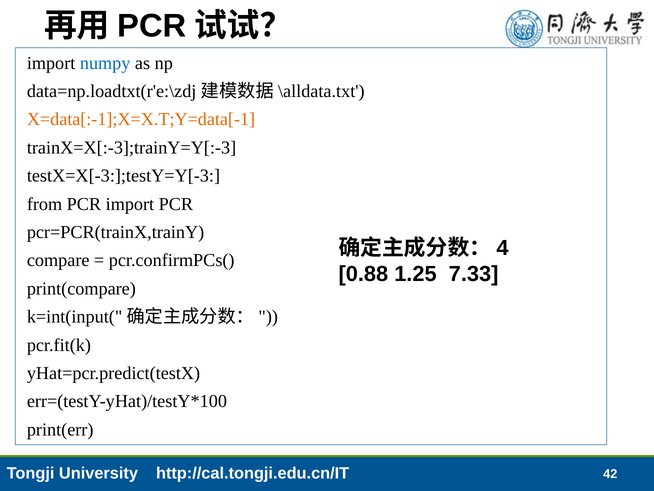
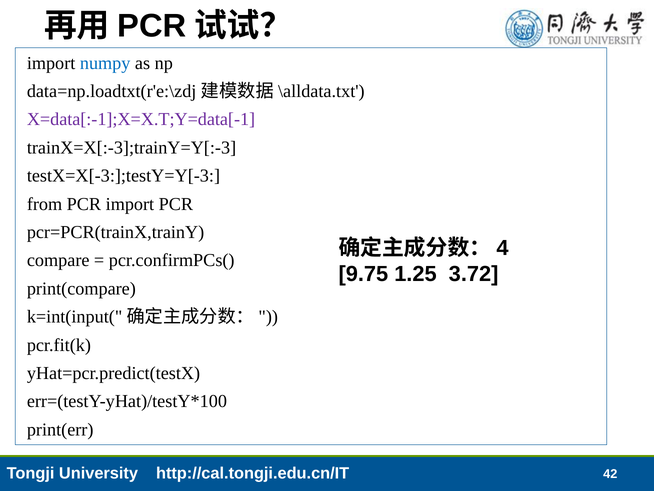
X=data[:-1];X=X.T;Y=data[-1 colour: orange -> purple (141, 119)
0.88: 0.88 -> 9.75 (363, 274)
7.33: 7.33 -> 3.72 (474, 274)
